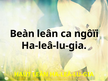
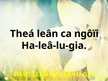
Beàn: Beàn -> Theá (22, 34)
